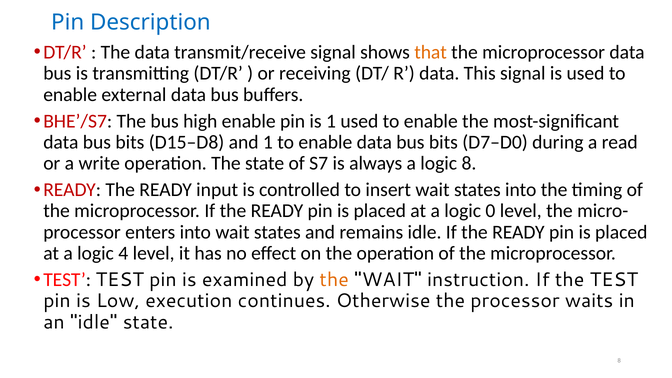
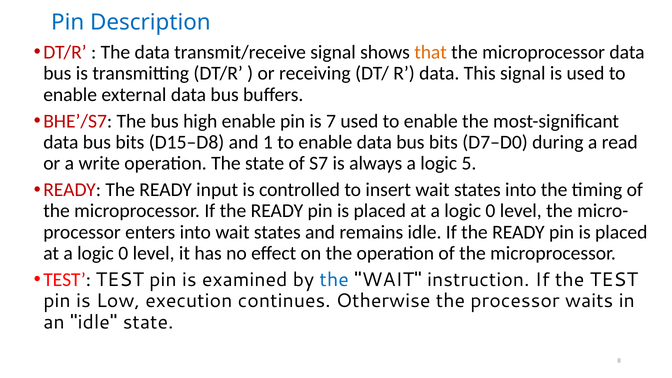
is 1: 1 -> 7 (331, 121)
logic 8: 8 -> 5 (469, 163)
4: 4 -> 0 (123, 253)
the colour: orange -> blue (334, 280)
